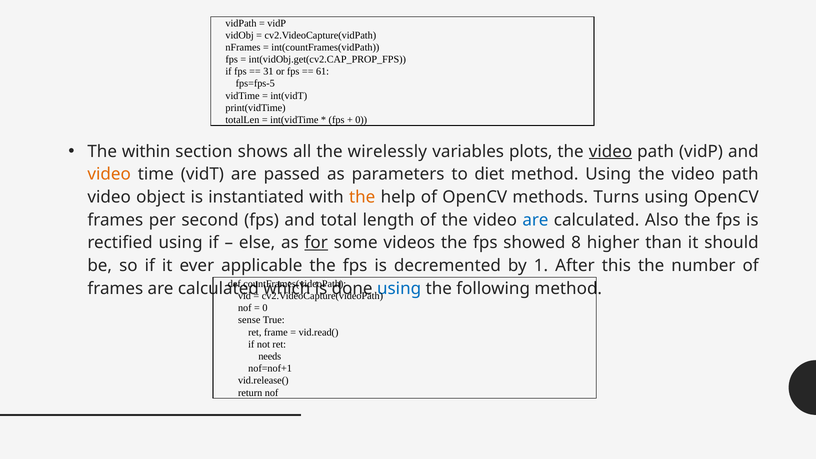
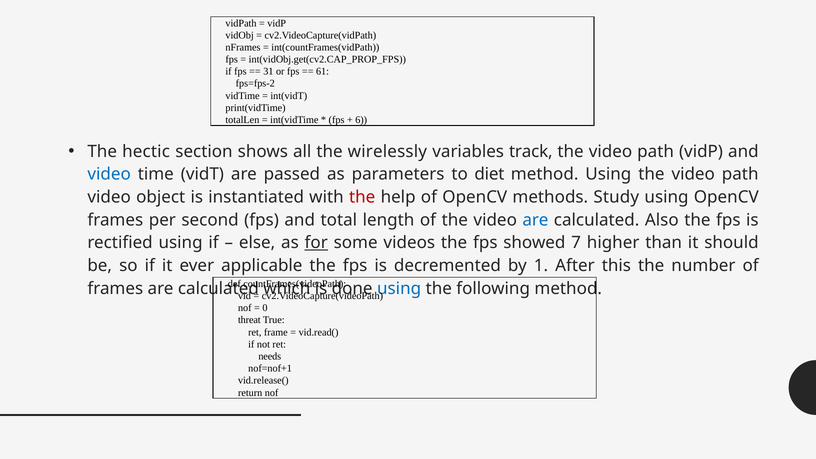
fps=fps-5: fps=fps-5 -> fps=fps-2 (255, 84)
0: 0 -> 6 (361, 120)
within: within -> hectic (146, 151)
plots: plots -> track (531, 151)
video underline: present -> none (610, 151)
video colour: orange -> blue (109, 174)
the colour: orange -> red (362, 197)
Turns: Turns -> Study (616, 197)
8: 8 -> 7 (576, 243)
sense: sense -> threat (249, 320)
